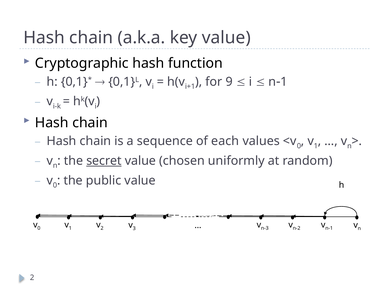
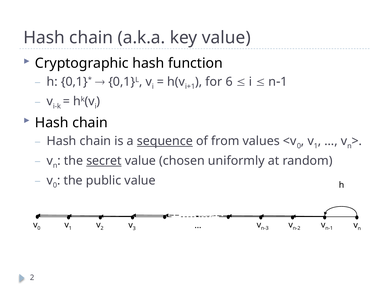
9: 9 -> 6 (229, 82)
sequence underline: none -> present (165, 141)
each: each -> from (225, 141)
